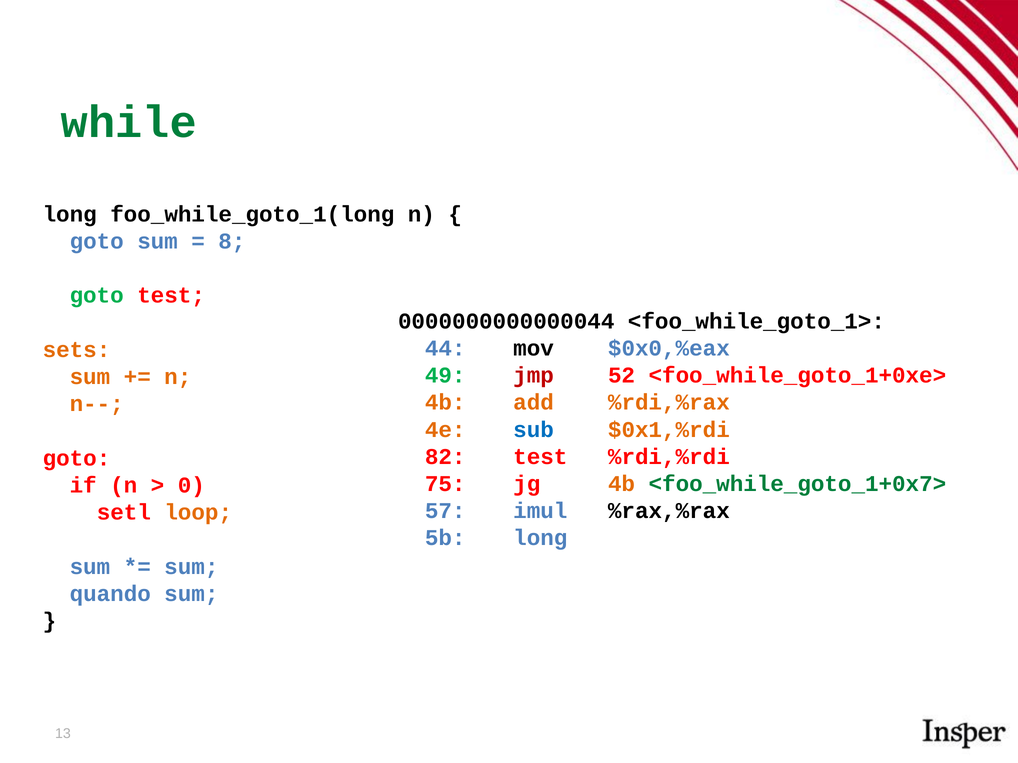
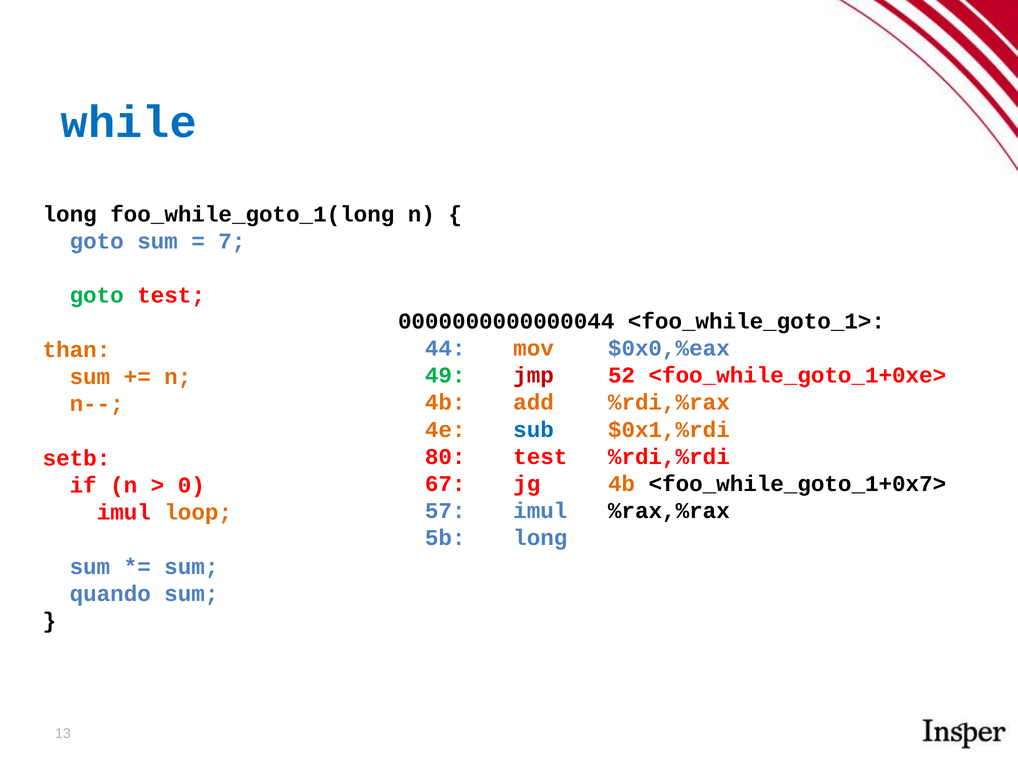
while colour: green -> blue (129, 122)
8: 8 -> 7 (232, 241)
mov colour: black -> orange (534, 348)
sets: sets -> than (77, 350)
82: 82 -> 80 (445, 457)
goto: goto -> setb (77, 458)
75: 75 -> 67 (445, 484)
<foo_while_goto_1+0x7> colour: green -> black (797, 484)
setl: setl -> imul (124, 513)
